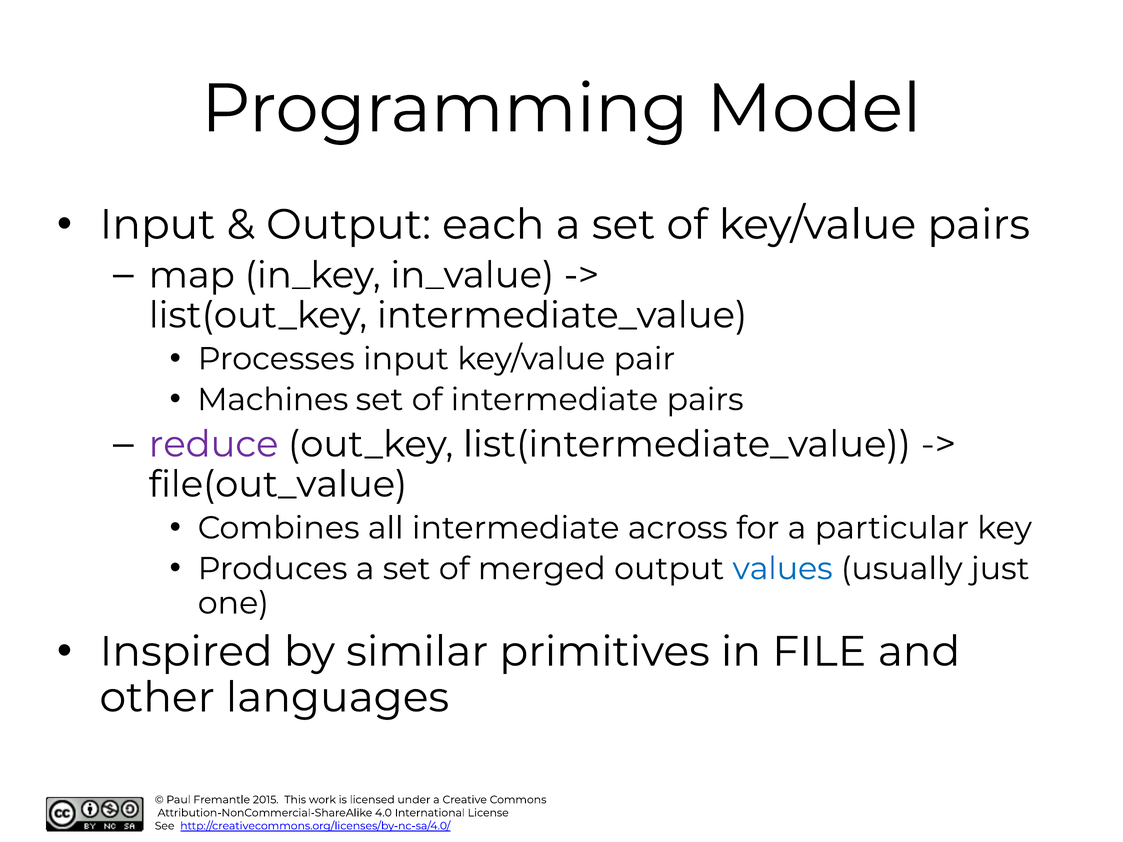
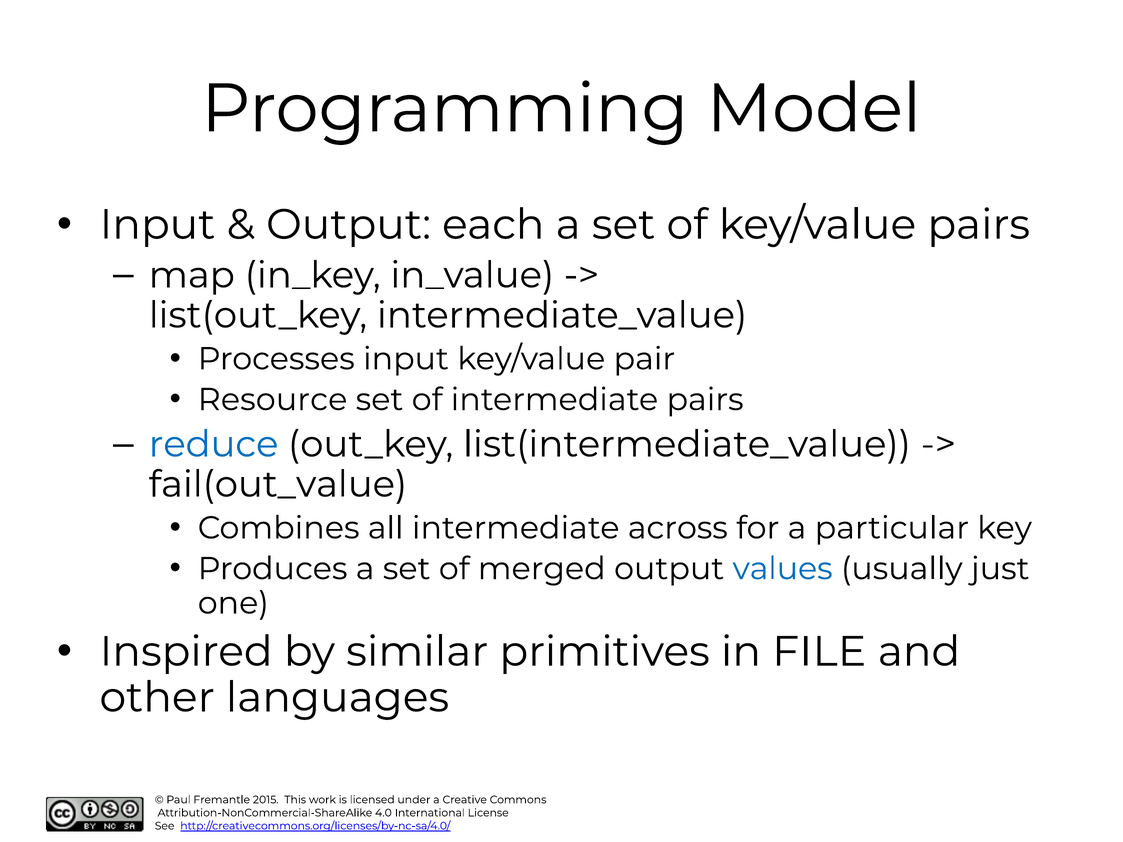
Machines: Machines -> Resource (273, 400)
reduce colour: purple -> blue (214, 444)
file(out_value: file(out_value -> fail(out_value (278, 485)
